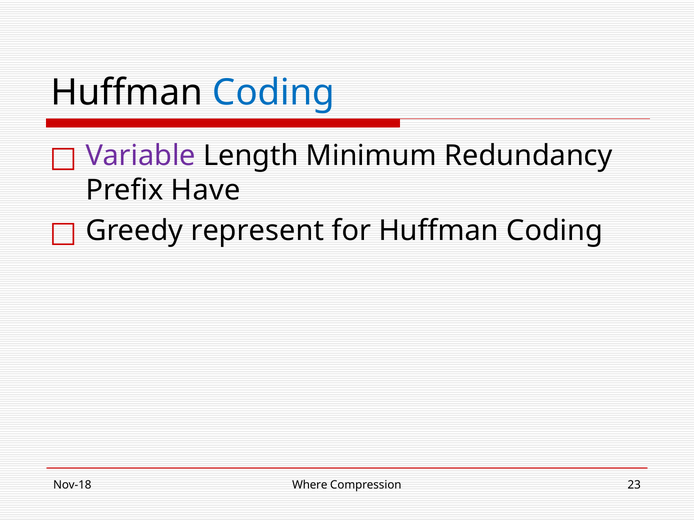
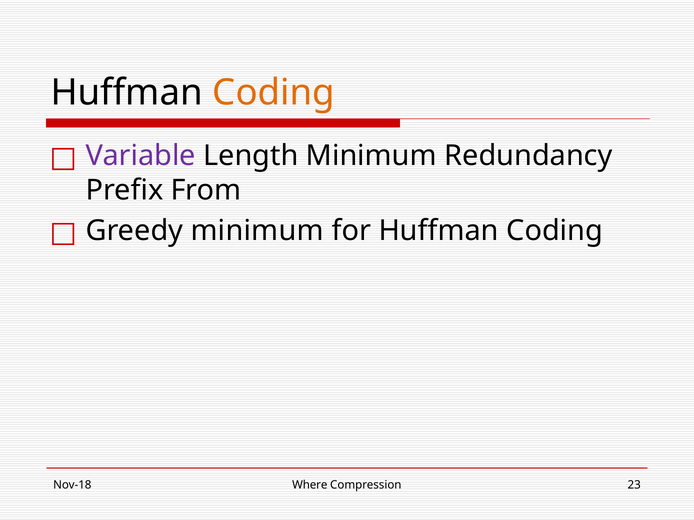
Coding colour: blue -> orange (274, 93)
Have: Have -> From (206, 191)
Greedy represent: represent -> minimum (257, 231)
